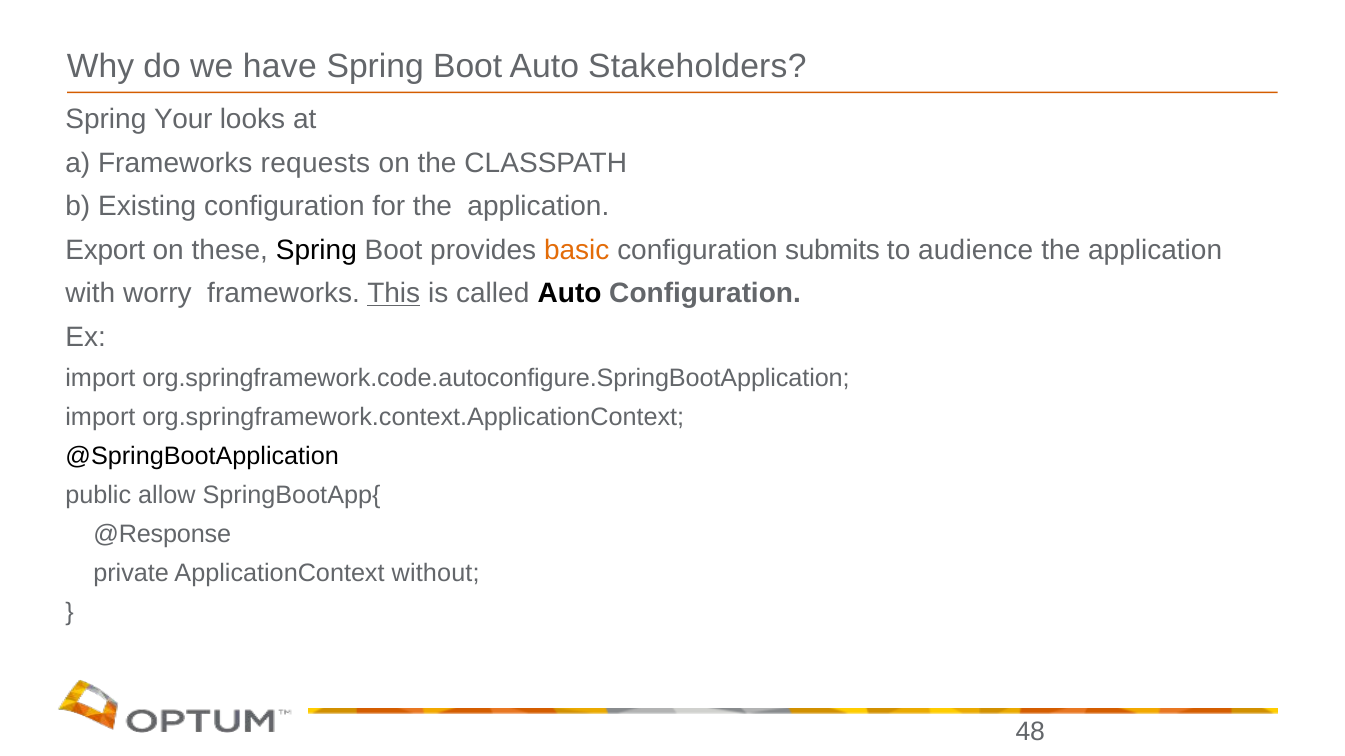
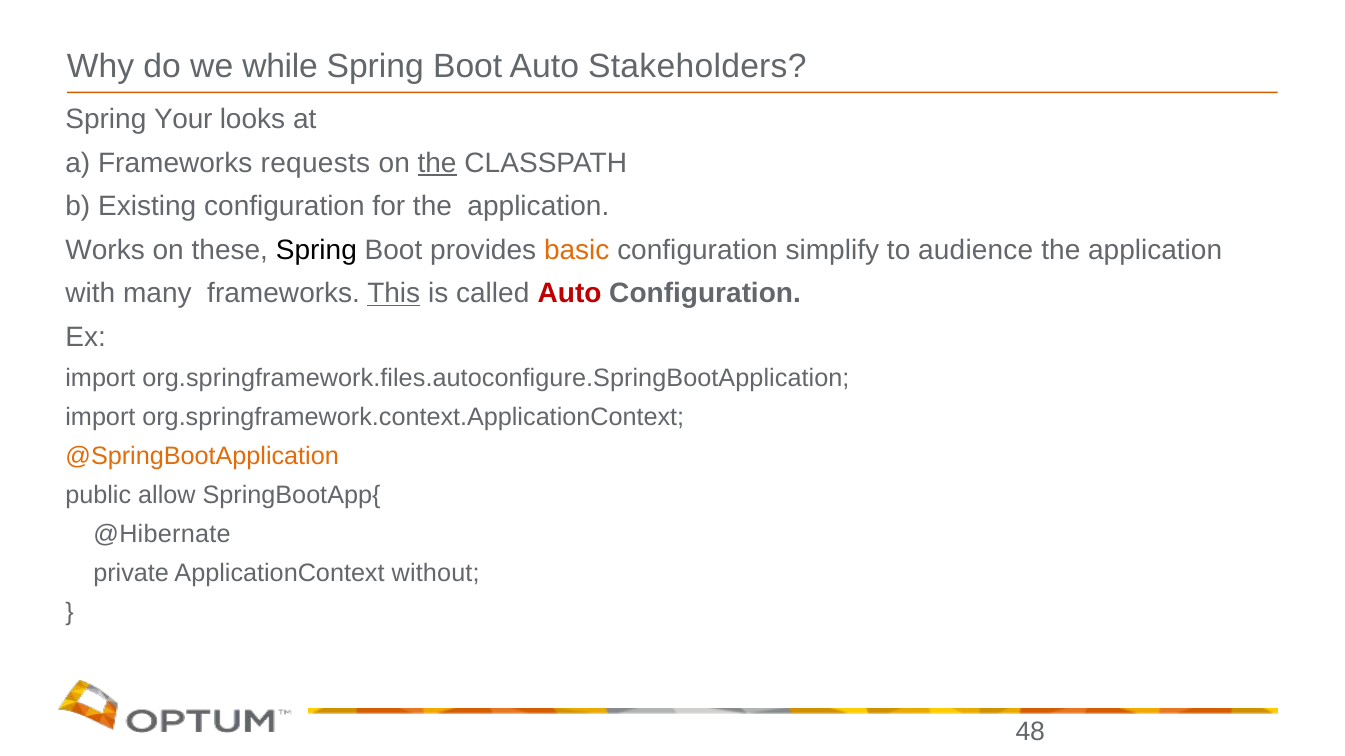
have: have -> while (280, 66)
the underline: none -> present (437, 163)
Export: Export -> Works (105, 250)
submits: submits -> simplify (832, 250)
worry: worry -> many (157, 294)
Auto colour: black -> red (570, 294)
org.springframework.code.autoconfigure.SpringBootApplication: org.springframework.code.autoconfigure.SpringBootApplication -> org.springframework.files.autoconfigure.SpringBootApplication (496, 379)
@SpringBootApplication colour: black -> orange (202, 457)
@Response: @Response -> @Hibernate (162, 535)
